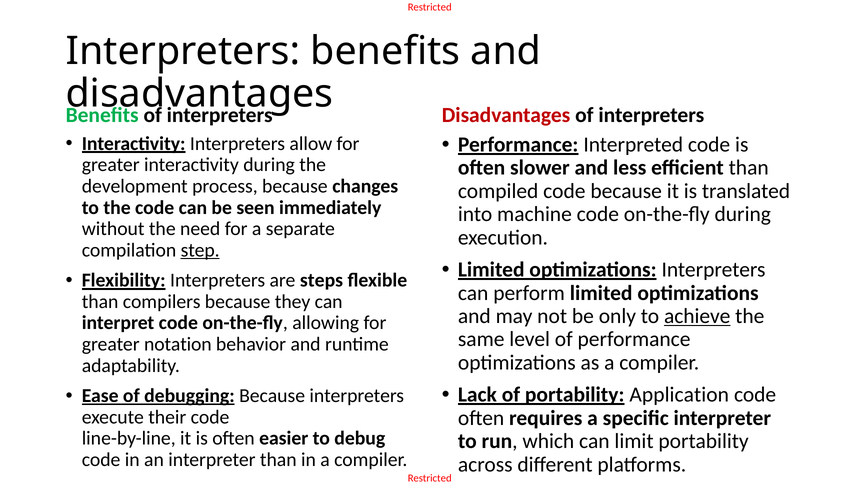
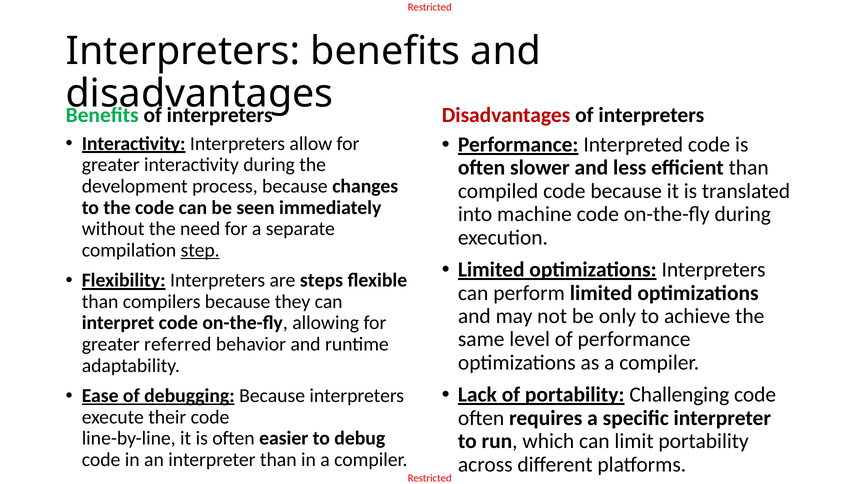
achieve underline: present -> none (697, 316)
notation: notation -> referred (178, 344)
Application: Application -> Challenging (679, 395)
